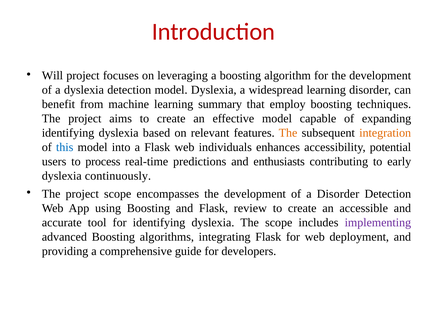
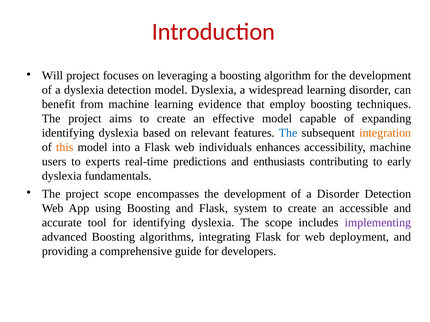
summary: summary -> evidence (220, 104)
The colour: orange -> blue (288, 133)
this colour: blue -> orange (65, 148)
accessibility potential: potential -> machine (390, 148)
process: process -> experts (103, 162)
continuously: continuously -> fundamentals (118, 176)
review: review -> system (250, 208)
